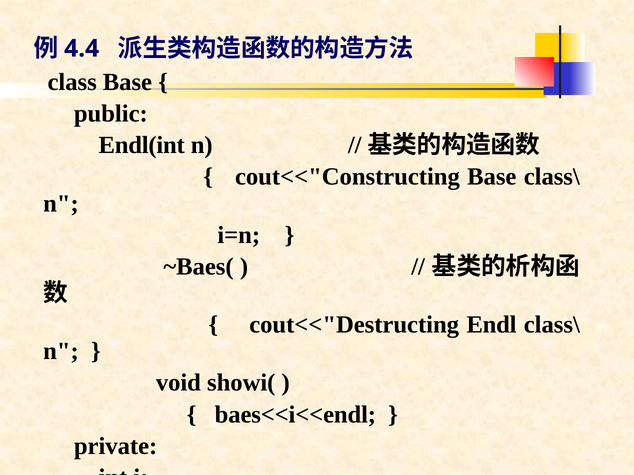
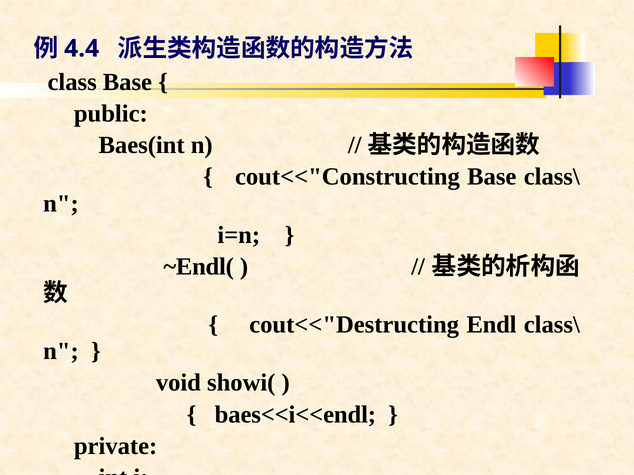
Endl(int: Endl(int -> Baes(int (142, 145)
~Baes(: ~Baes( -> ~Endl( (199, 267)
